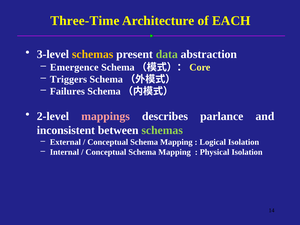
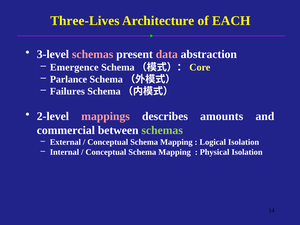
Three-Time: Three-Time -> Three-Lives (85, 21)
schemas colour: yellow -> pink (93, 54)
data colour: light green -> pink (167, 54)
Triggers: Triggers -> Parlance (68, 79)
parlance: parlance -> amounts (222, 116)
inconsistent: inconsistent -> commercial (66, 130)
